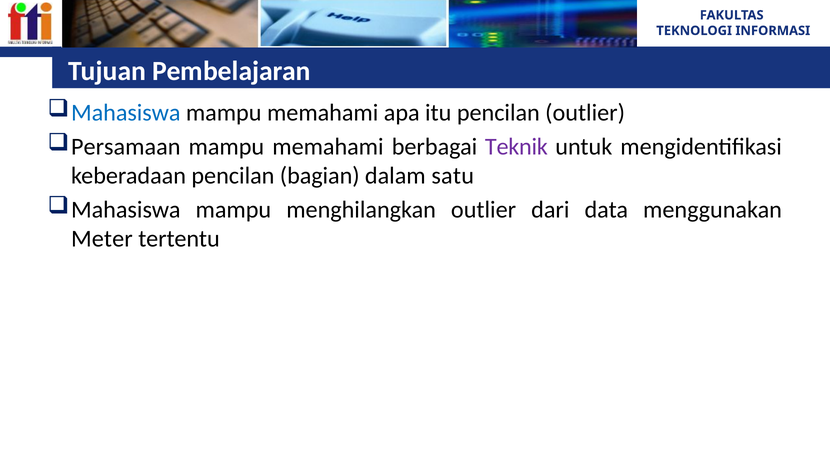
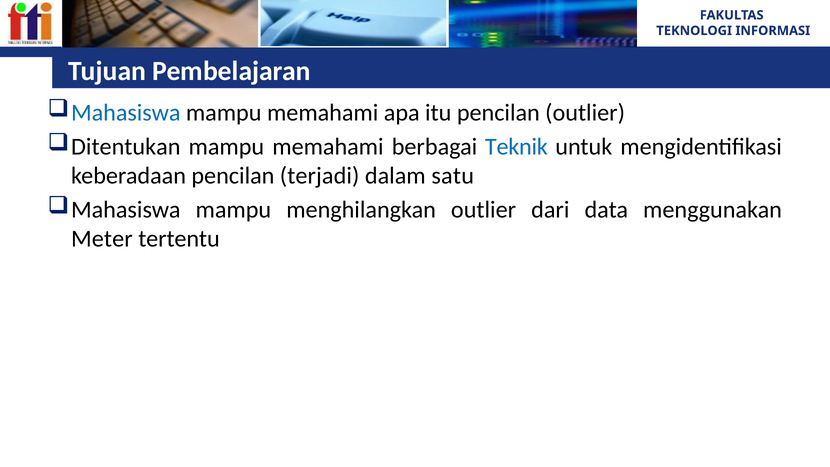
Persamaan: Persamaan -> Ditentukan (126, 147)
Teknik colour: purple -> blue (516, 147)
bagian: bagian -> terjadi (320, 176)
